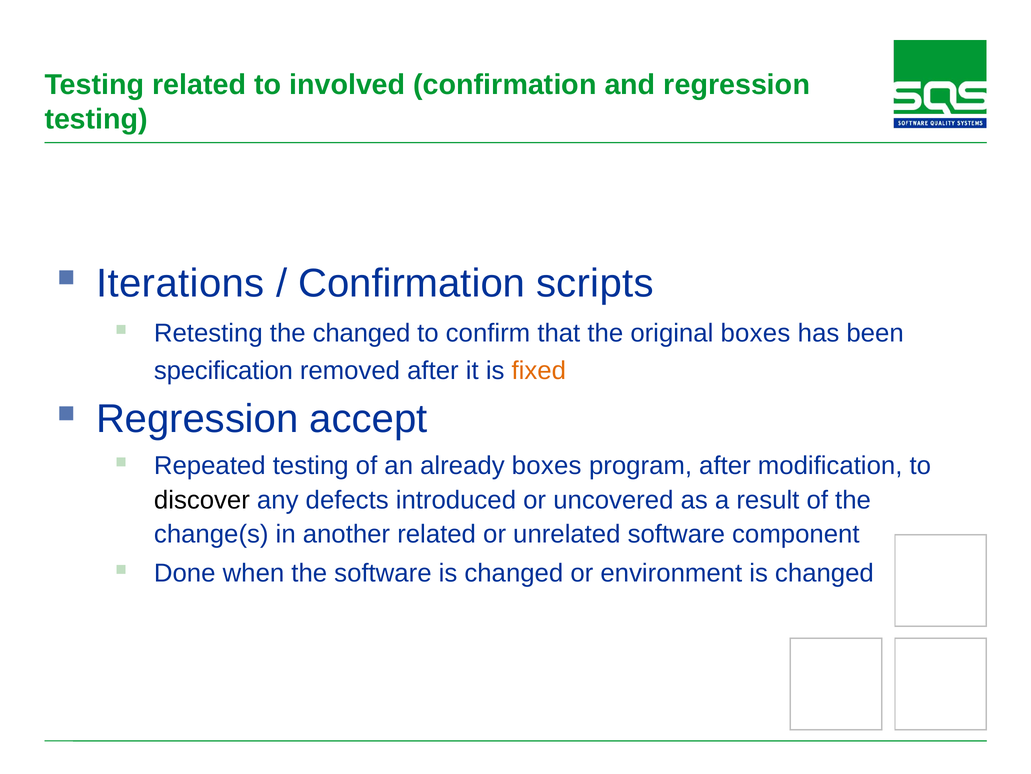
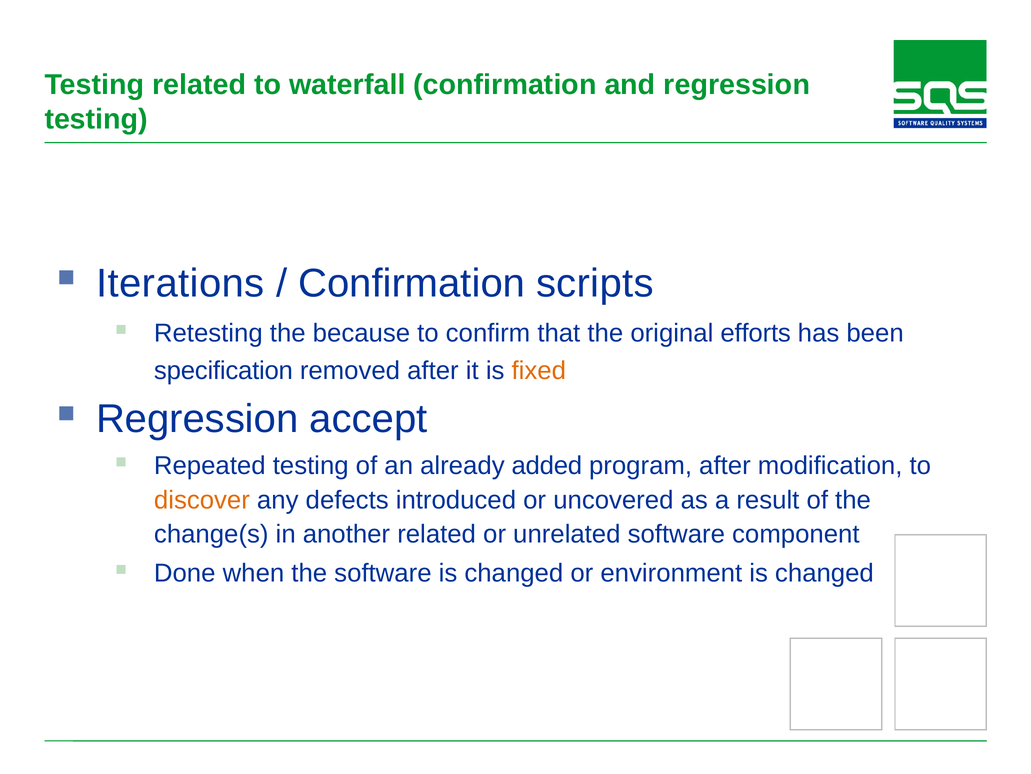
involved: involved -> waterfall (347, 85)
the changed: changed -> because (361, 333)
original boxes: boxes -> efforts (756, 333)
already boxes: boxes -> added (547, 466)
discover colour: black -> orange (202, 500)
